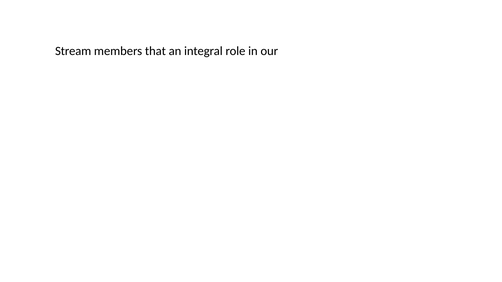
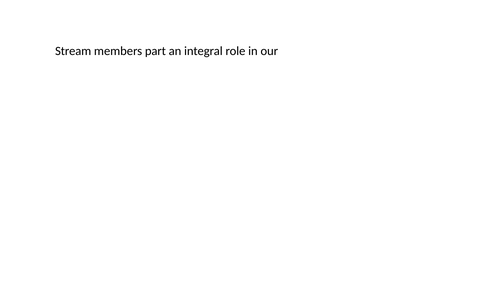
that: that -> part (155, 51)
